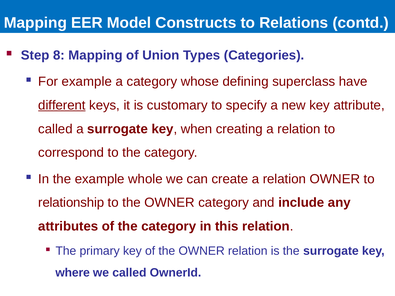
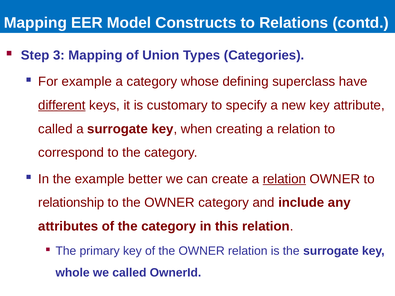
8: 8 -> 3 (59, 55)
whole: whole -> better (145, 179)
relation underline: none -> present (284, 179)
where: where -> whole (73, 273)
